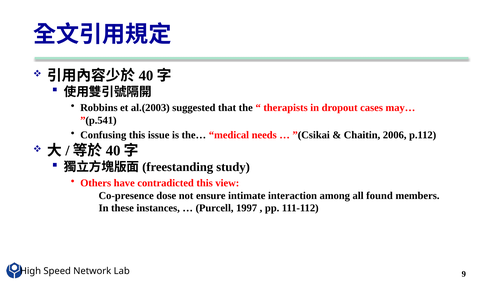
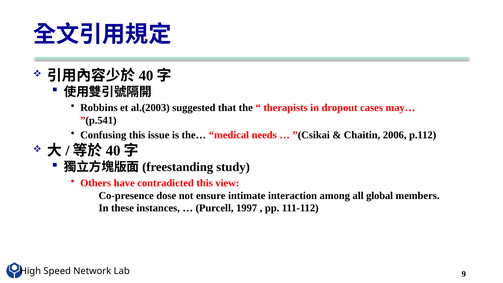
found: found -> global (380, 196)
